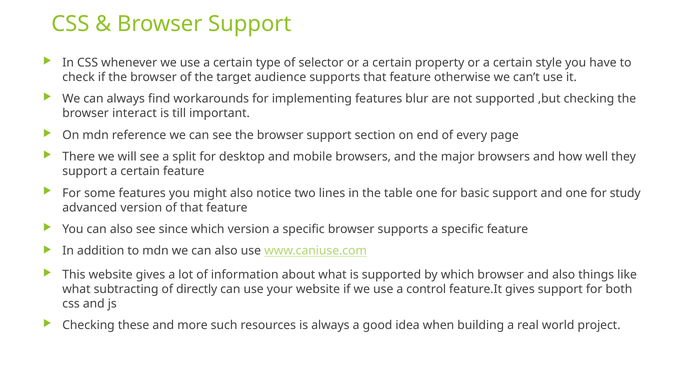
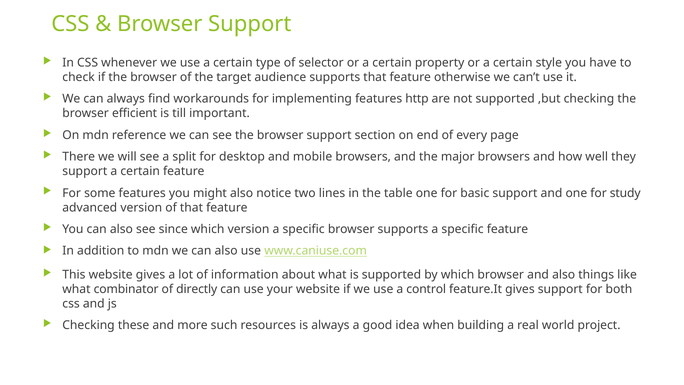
blur: blur -> http (417, 99)
interact: interact -> efficient (135, 113)
subtracting: subtracting -> combinator (126, 289)
